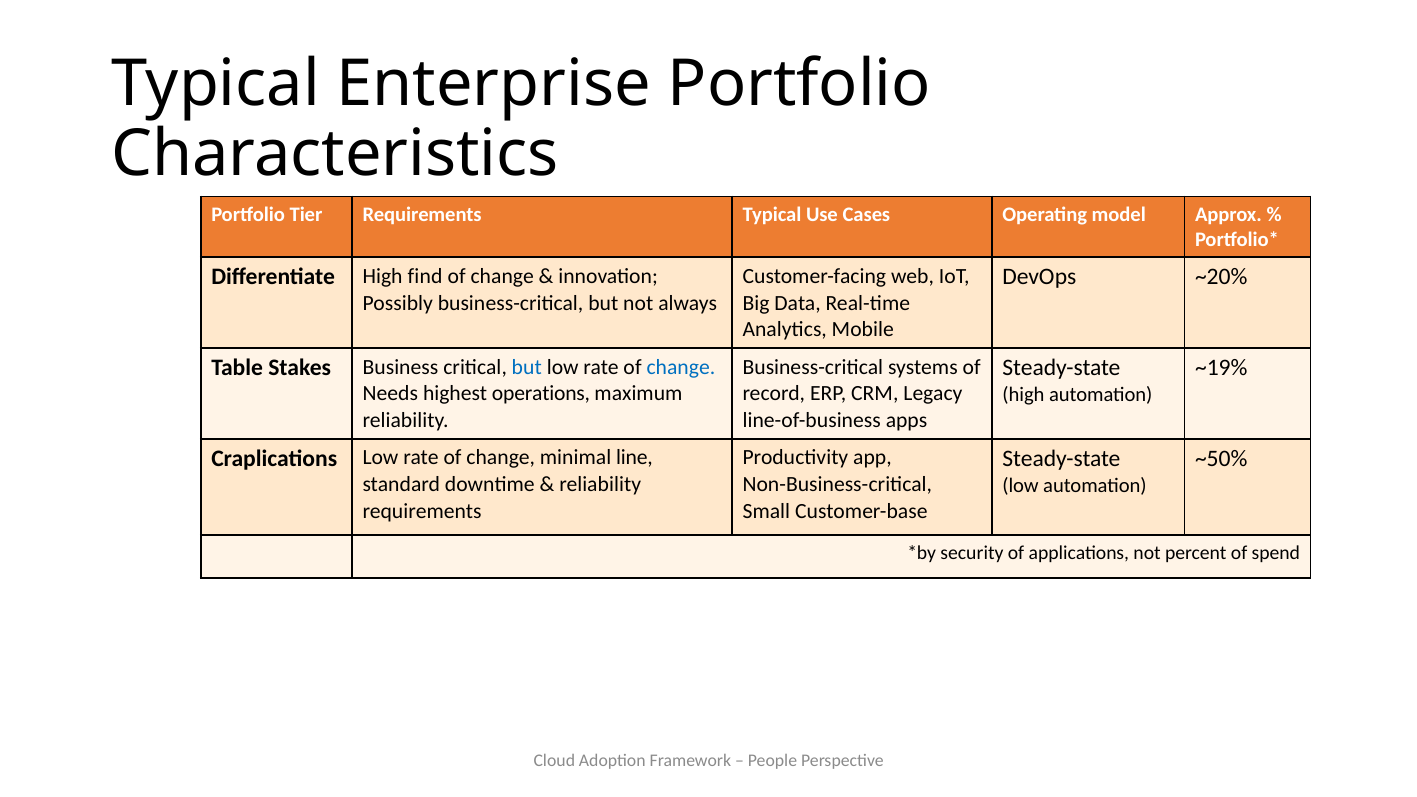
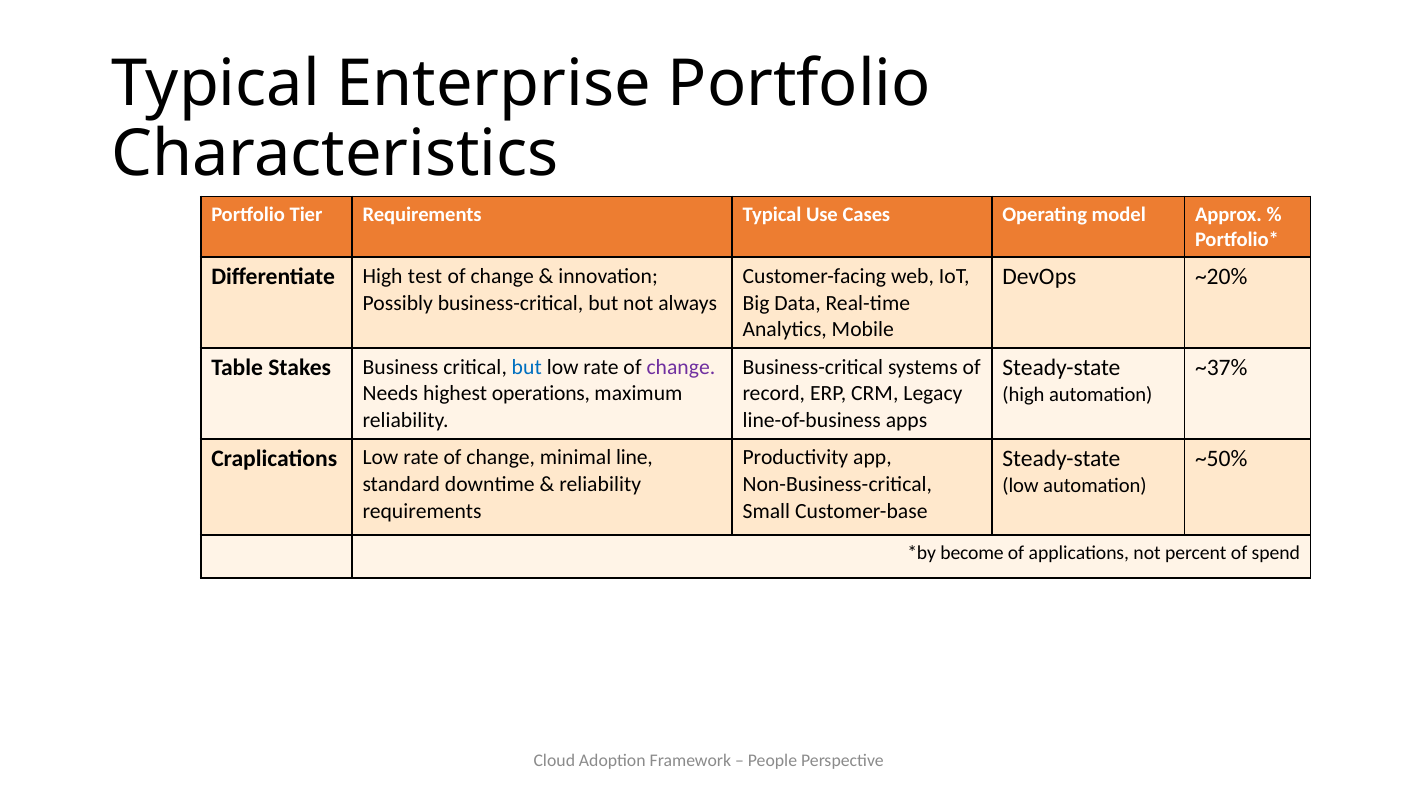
find: find -> test (425, 276)
change colour: blue -> purple (681, 367)
~19%: ~19% -> ~37% (1221, 368)
security: security -> become (972, 553)
